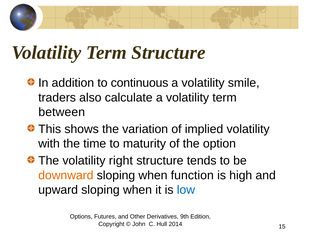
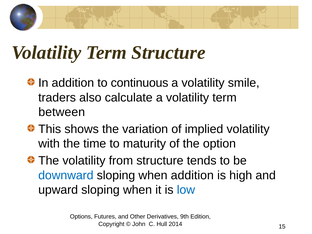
right: right -> from (121, 161)
downward colour: orange -> blue (66, 175)
when function: function -> addition (192, 175)
